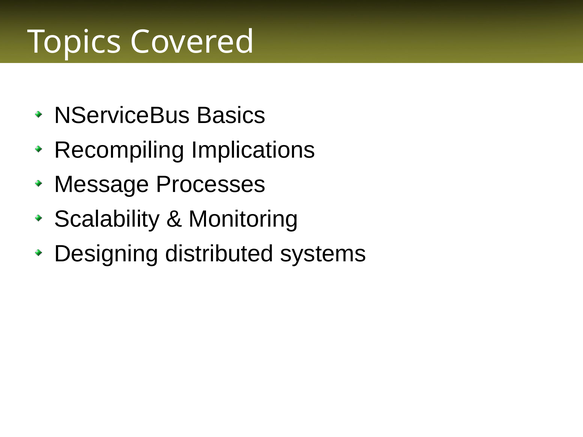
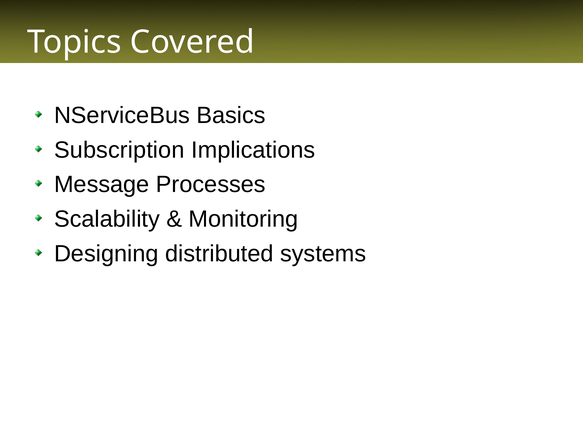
Recompiling: Recompiling -> Subscription (119, 150)
